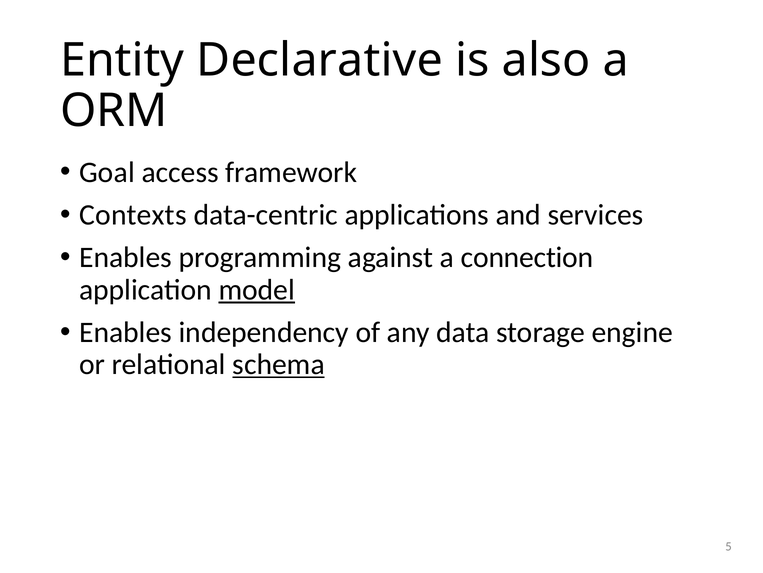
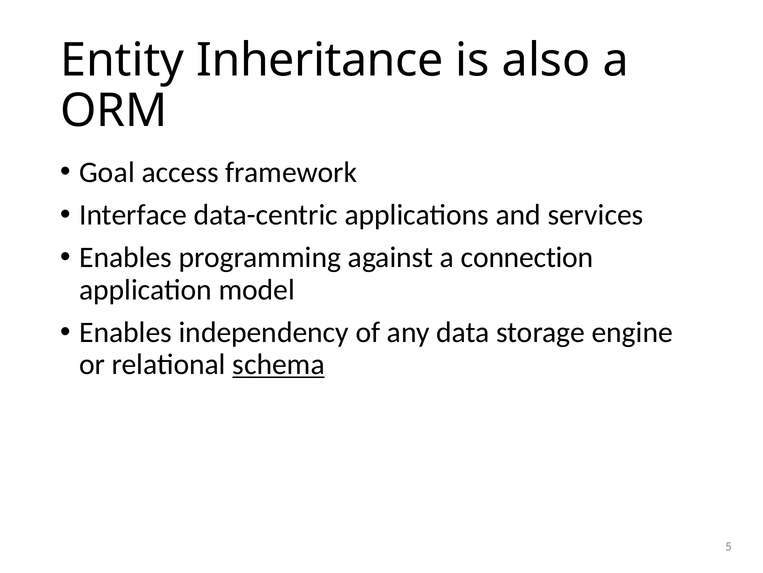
Declarative: Declarative -> Inheritance (320, 60)
Contexts: Contexts -> Interface (133, 215)
model underline: present -> none (257, 289)
